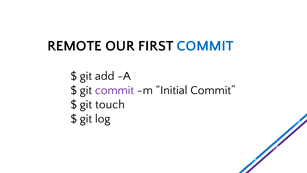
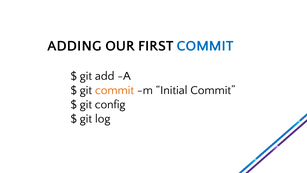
REMOTE: REMOTE -> ADDING (74, 46)
commit colour: purple -> orange (115, 90)
touch: touch -> config (110, 104)
